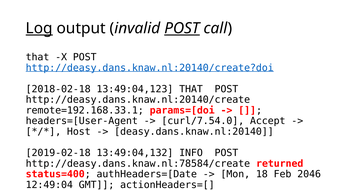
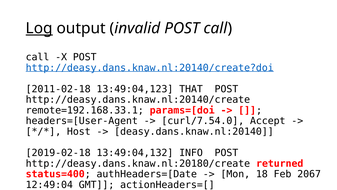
POST underline: present -> none (182, 28)
that: that -> call (38, 57)
2018-02-18: 2018-02-18 -> 2011-02-18 (58, 89)
http://deasy.dans.knaw.nl:78584/create: http://deasy.dans.knaw.nl:78584/create -> http://deasy.dans.knaw.nl:20180/create (138, 163)
2046: 2046 -> 2067 (309, 174)
